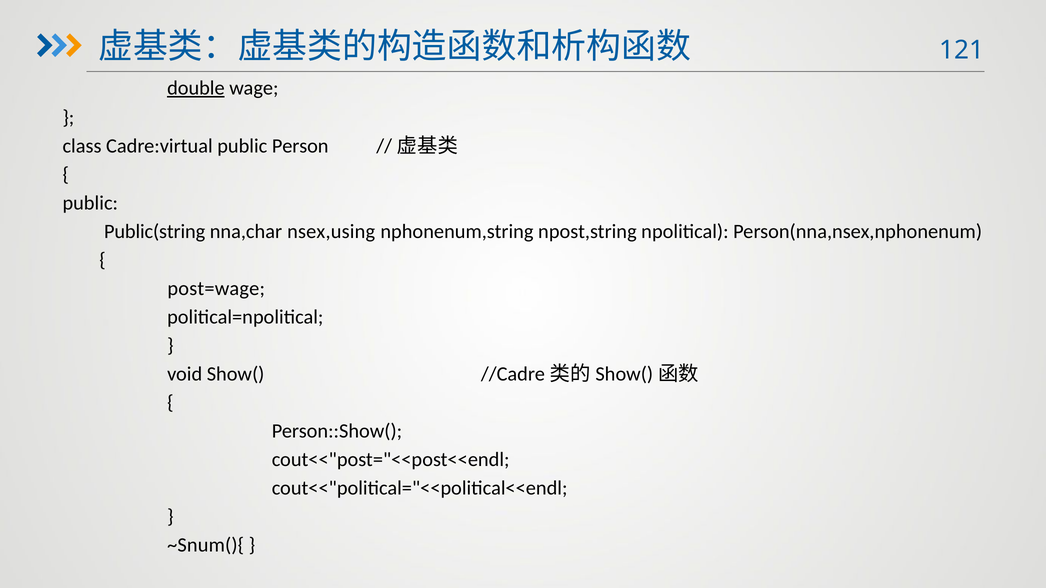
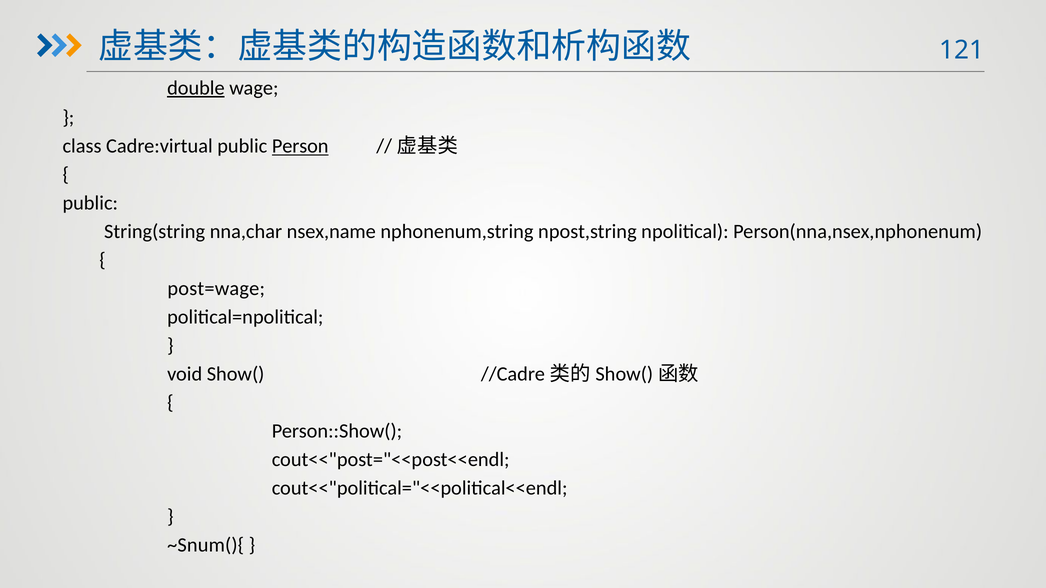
Person underline: none -> present (300, 146)
Public(string: Public(string -> String(string (155, 232)
nsex,using: nsex,using -> nsex,name (331, 232)
